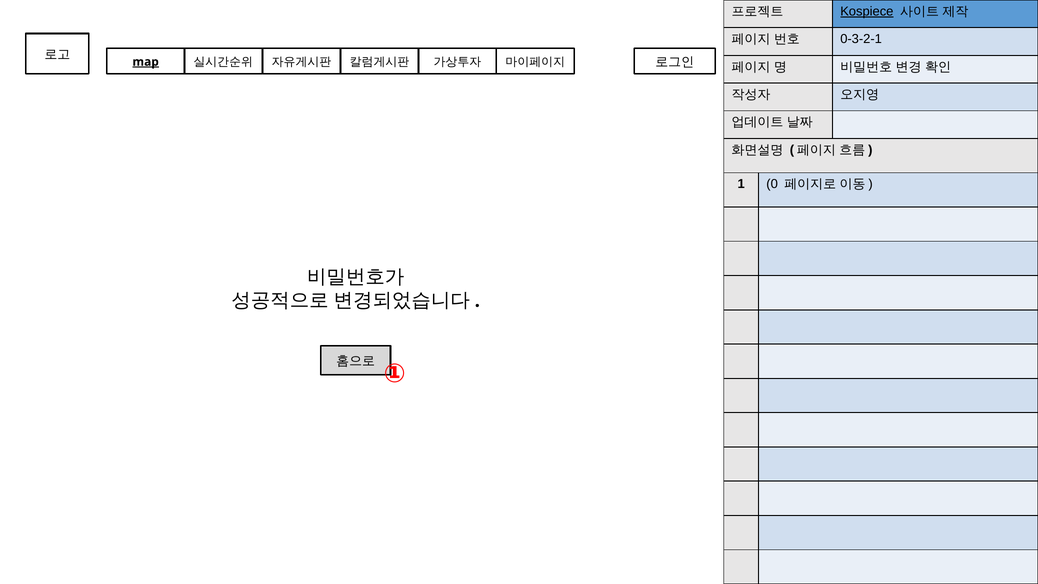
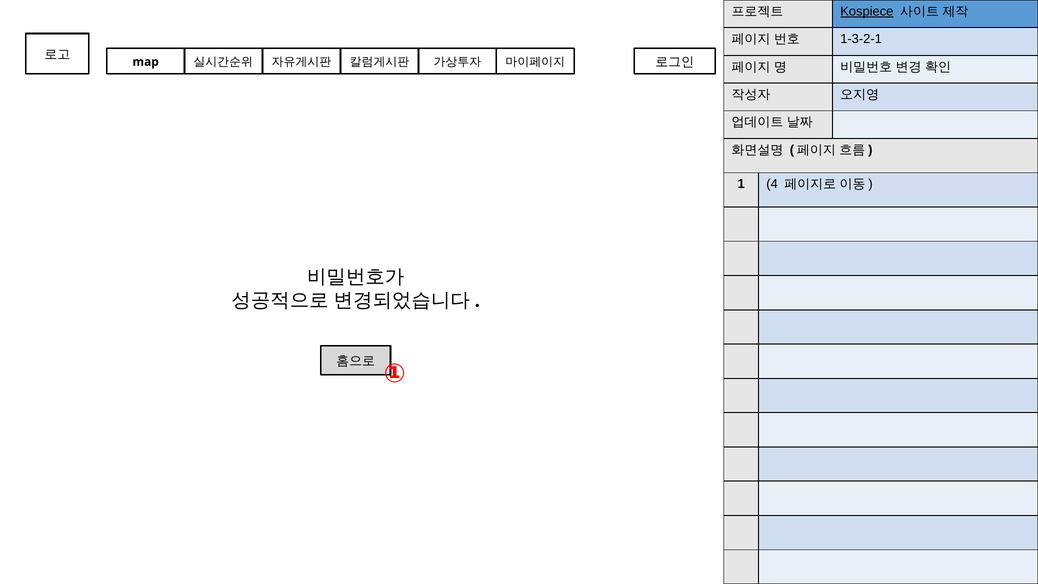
0-3-2-1: 0-3-2-1 -> 1-3-2-1 (861, 39)
map underline: present -> none (146, 62)
0: 0 -> 4 (772, 184)
